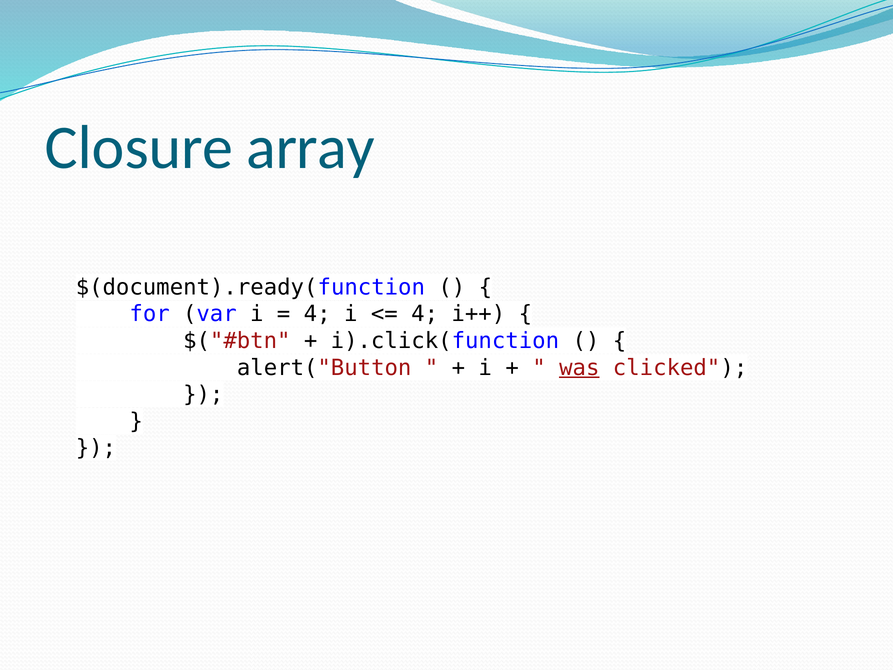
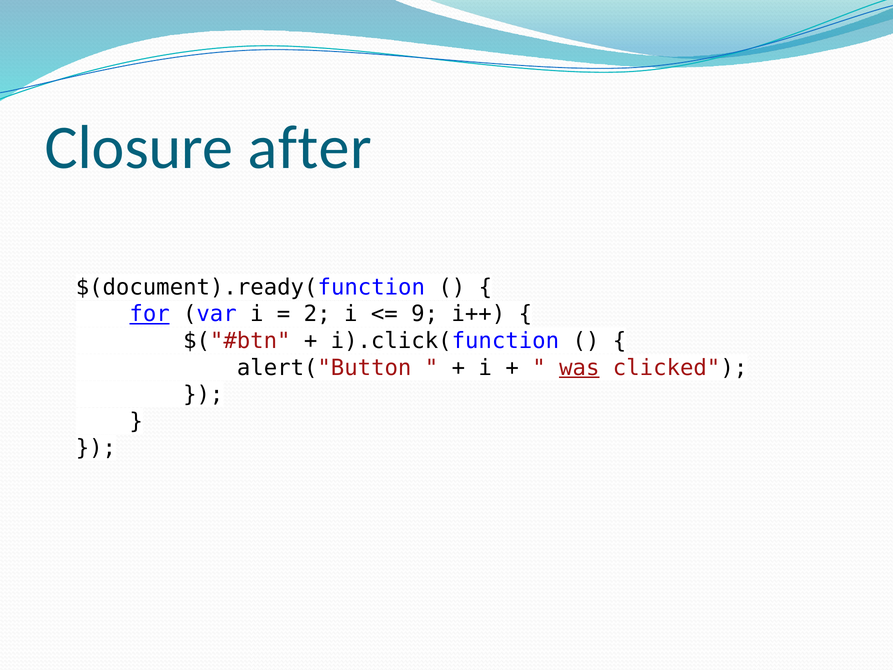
array: array -> after (310, 147)
for underline: none -> present (150, 314)
4: 4 -> 2 (317, 314)
4: 4 -> 9 (425, 314)
